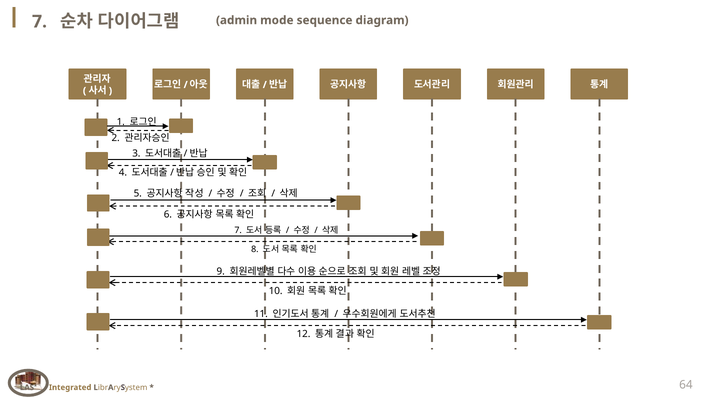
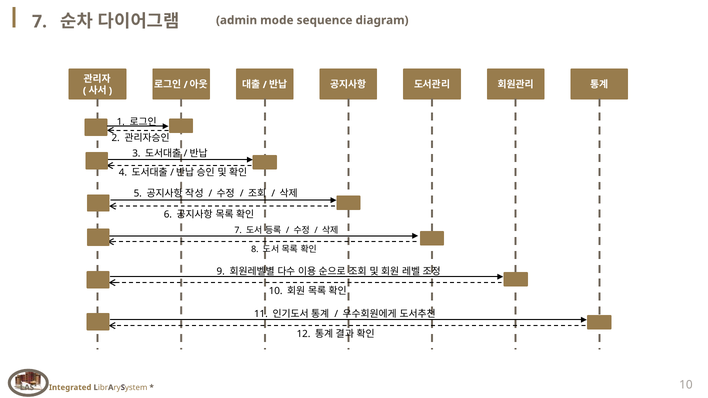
64: 64 -> 10 (686, 385)
